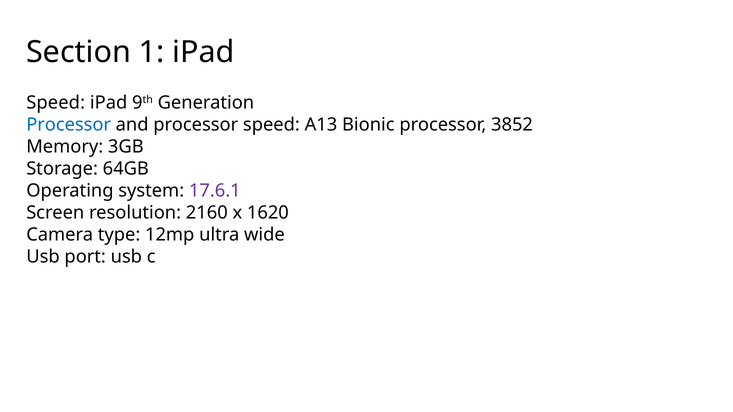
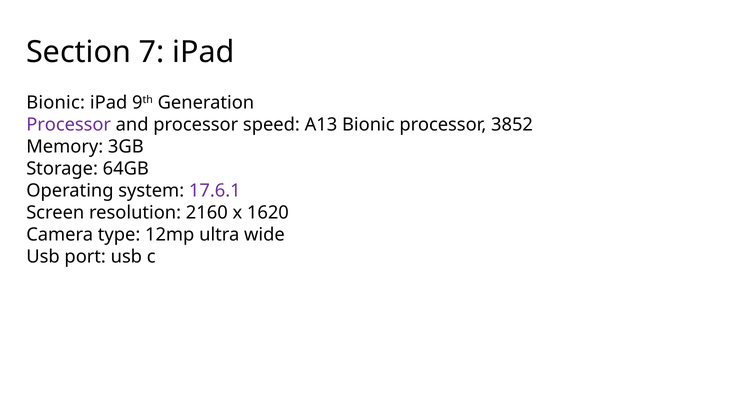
1: 1 -> 7 (152, 52)
Speed: Speed -> Bionic (56, 103)
Processor colour: blue -> purple (69, 125)
